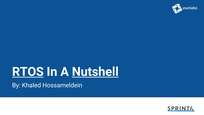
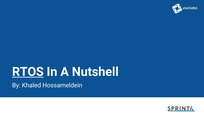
Nutshell underline: present -> none (95, 72)
